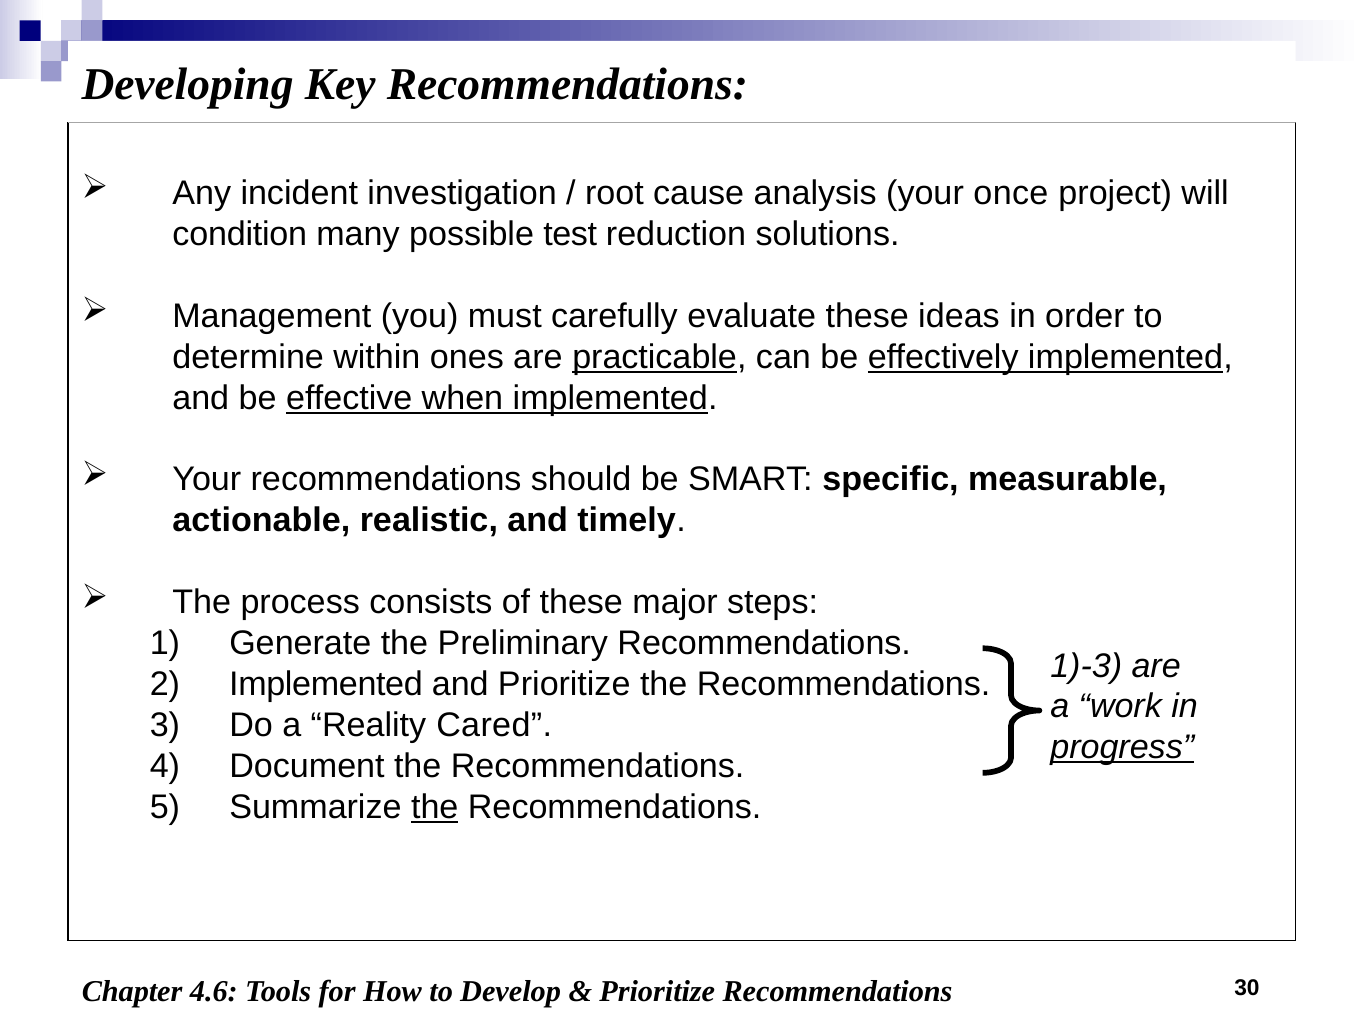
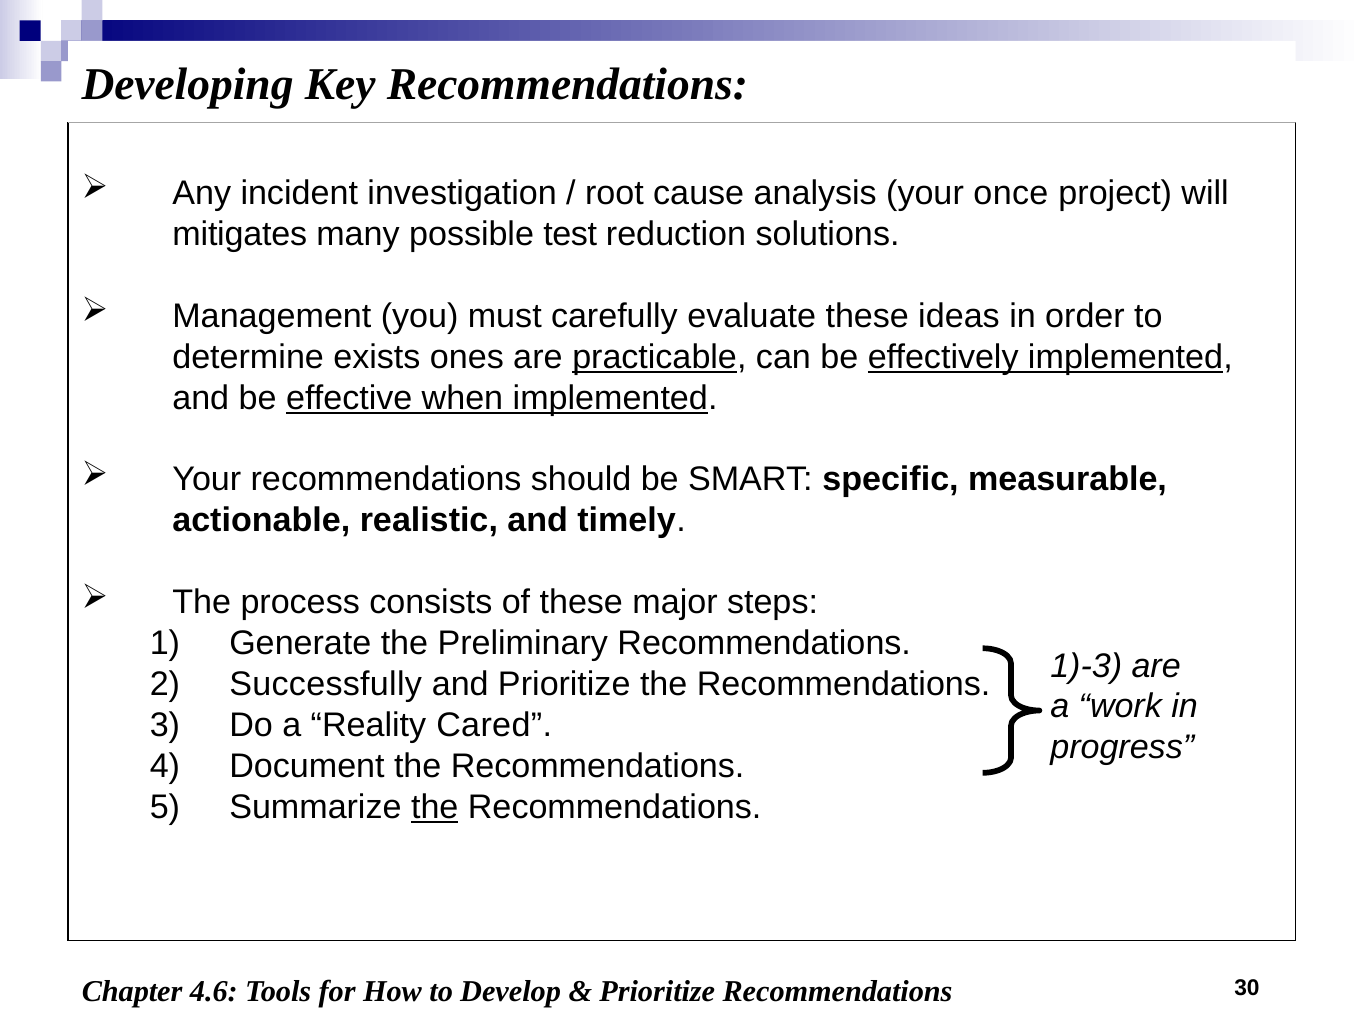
condition: condition -> mitigates (240, 234)
within: within -> exists (377, 357)
Implemented: Implemented -> Successfully (326, 684)
progress underline: present -> none (1122, 748)
